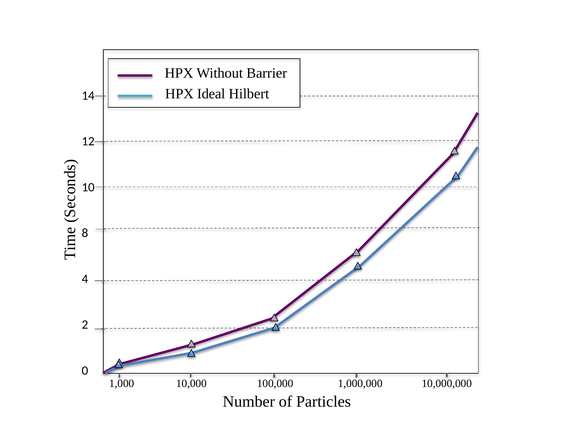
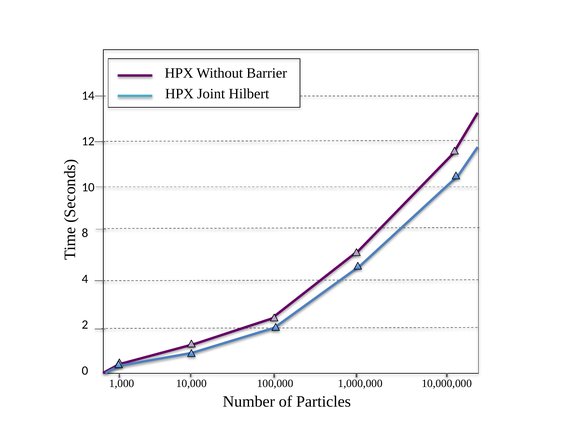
Ideal: Ideal -> Joint (211, 94)
